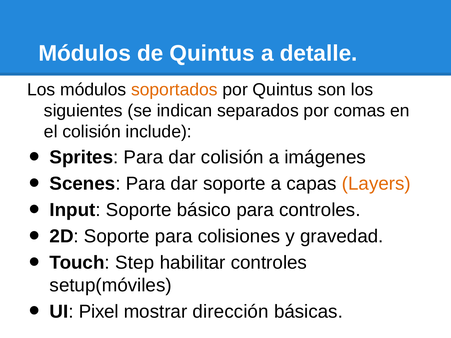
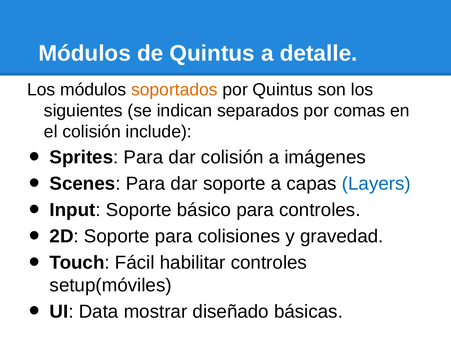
Layers colour: orange -> blue (376, 184)
Step: Step -> Fácil (135, 263)
Pixel: Pixel -> Data (99, 312)
dirección: dirección -> diseñado (231, 312)
